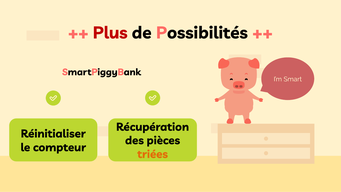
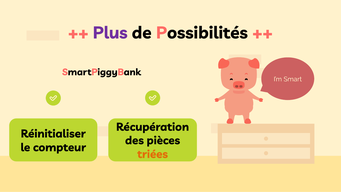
Plus colour: red -> purple (110, 33)
